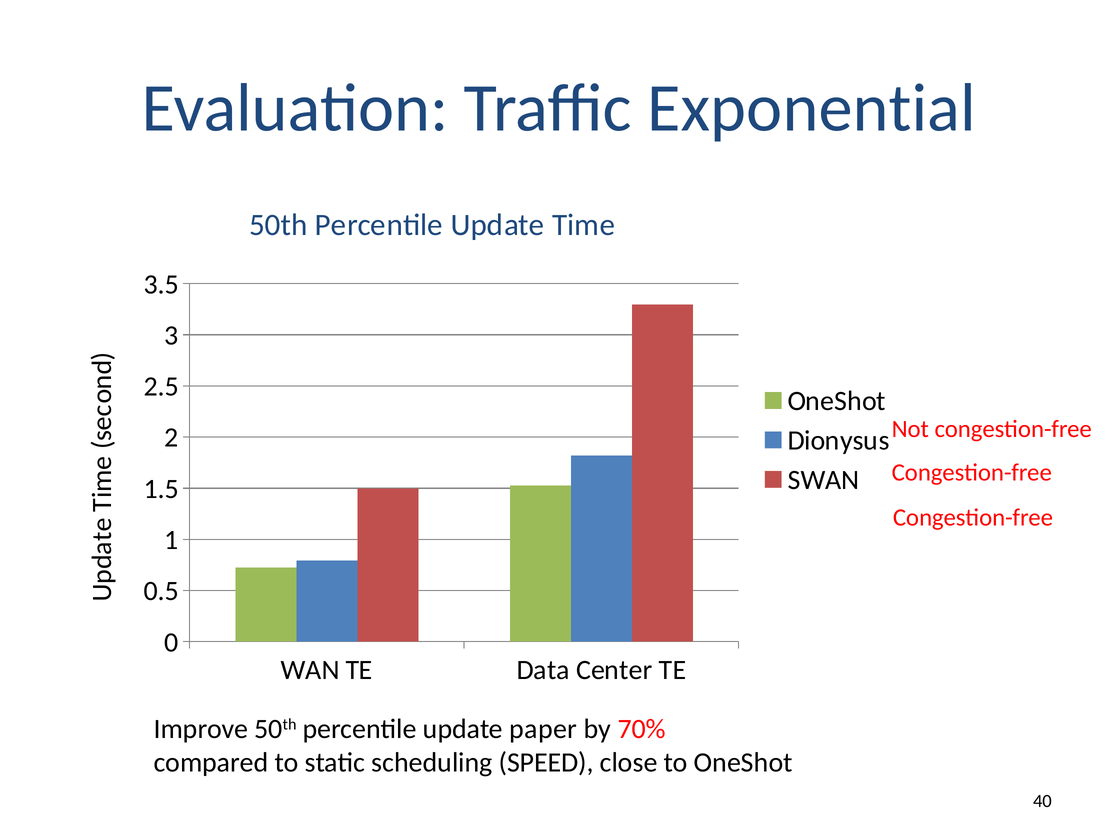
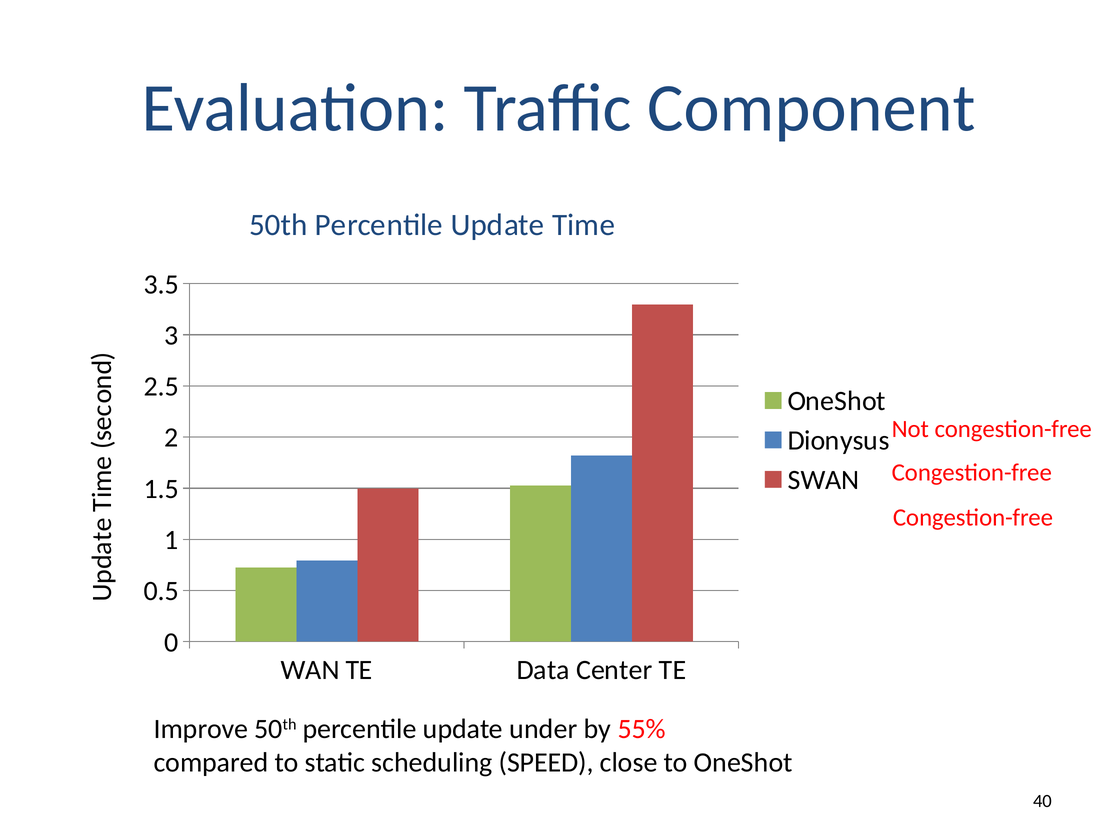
Exponential: Exponential -> Component (812, 108)
paper: paper -> under (543, 729)
70%: 70% -> 55% (642, 729)
